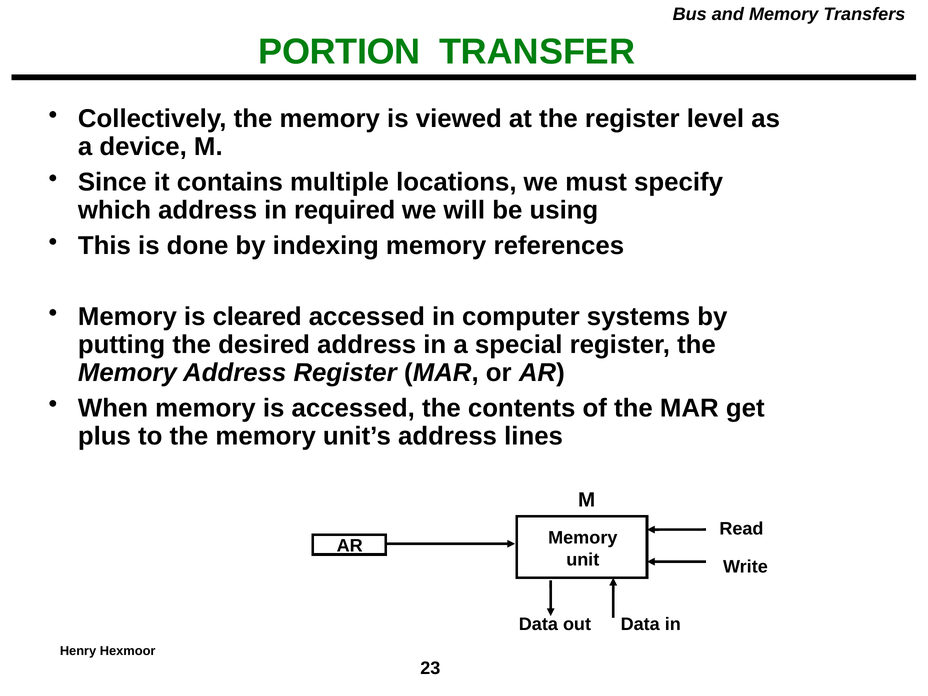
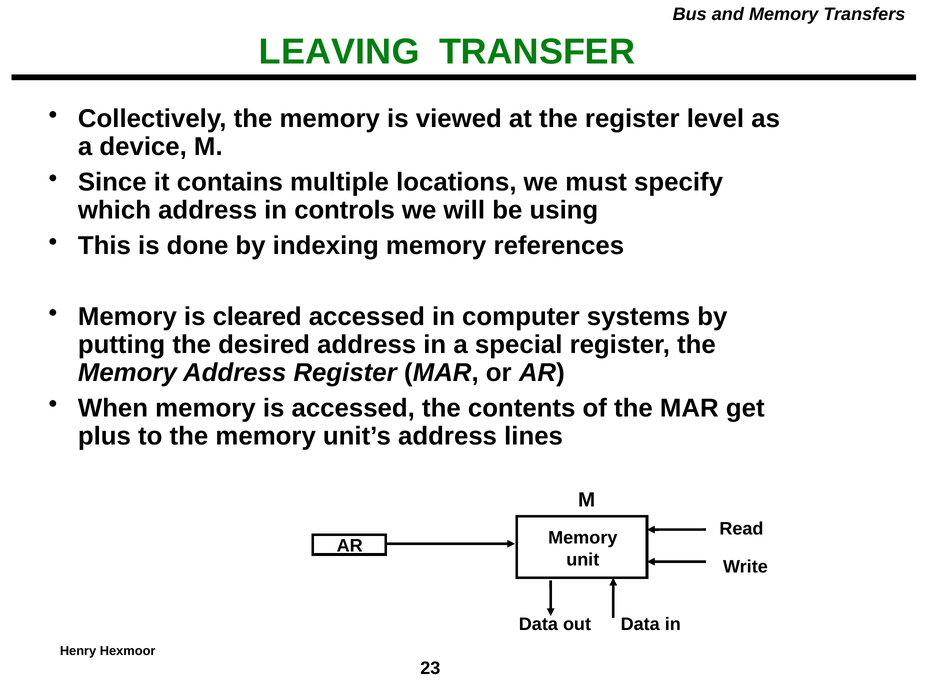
PORTION: PORTION -> LEAVING (339, 52)
required: required -> controls (345, 210)
